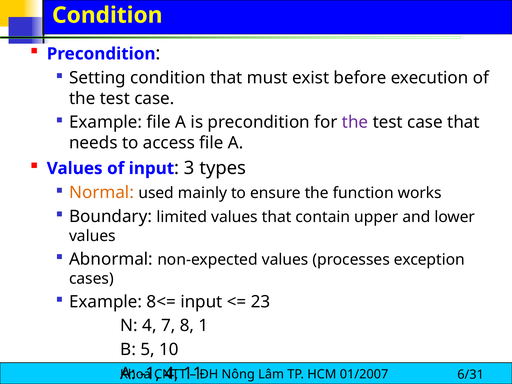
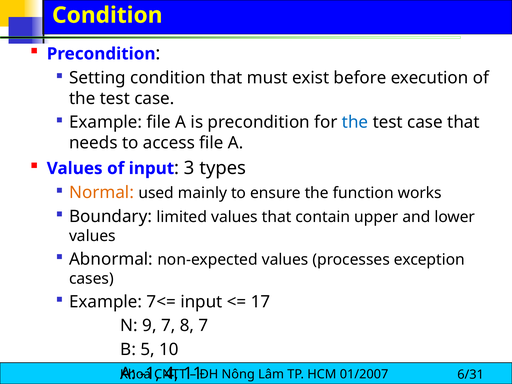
the colour: purple -> blue (355, 122)
8<=: 8<= -> 7<= (161, 302)
23: 23 -> 17 (261, 302)
N 4: 4 -> 9 (149, 326)
8 1: 1 -> 7 (203, 326)
